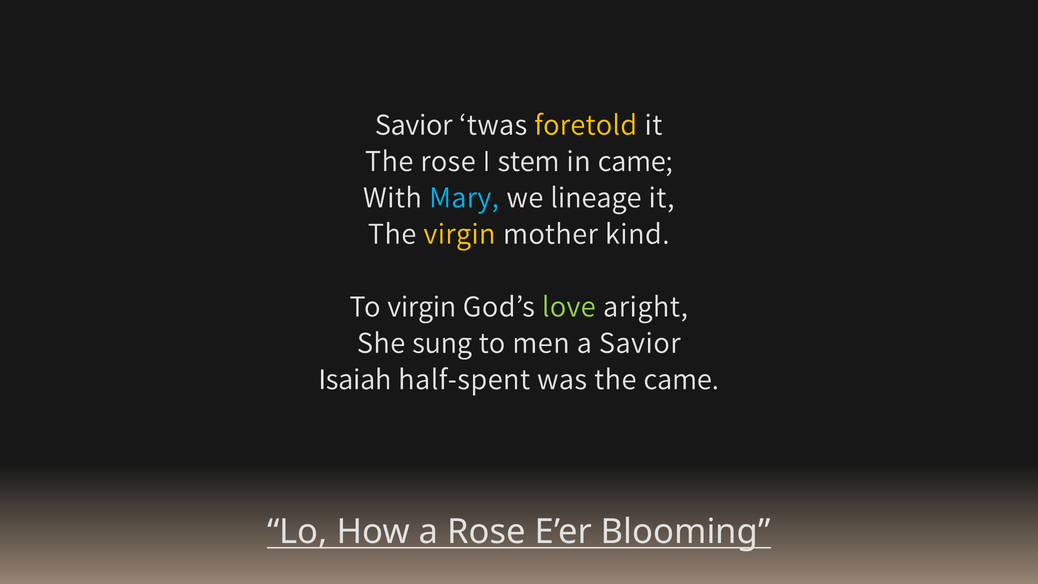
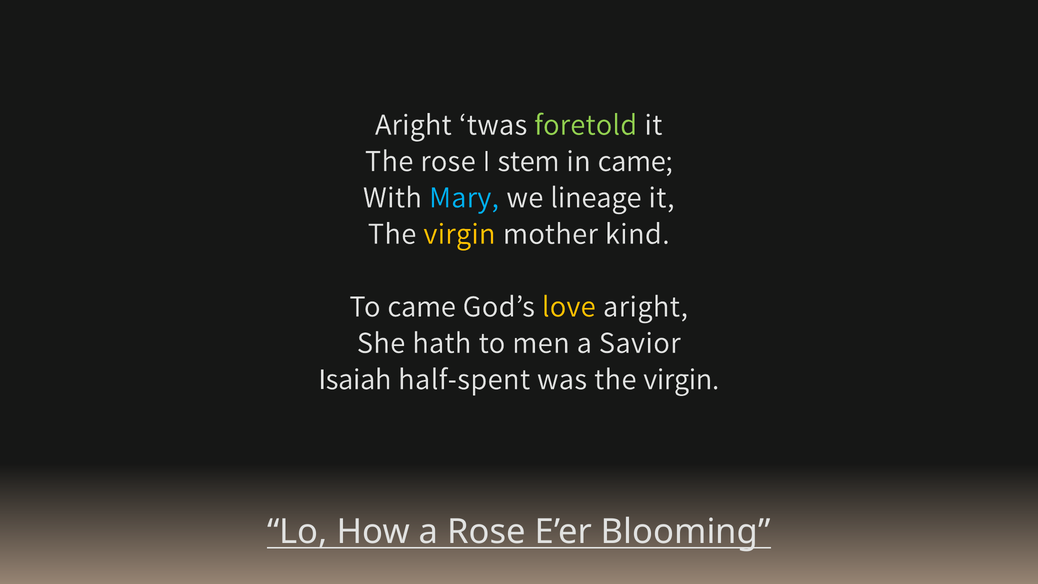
Savior: Savior -> Aright (413, 125)
foretold colour: yellow -> light green (586, 125)
To virgin: virgin -> came (422, 306)
love colour: light green -> yellow (569, 306)
sung: sung -> hath (442, 343)
was the came: came -> virgin (681, 379)
